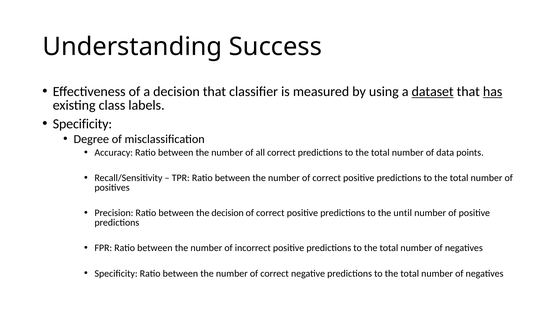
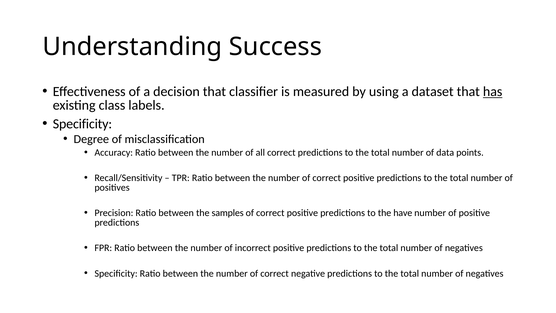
dataset underline: present -> none (433, 92)
the decision: decision -> samples (228, 213)
until: until -> have (403, 213)
